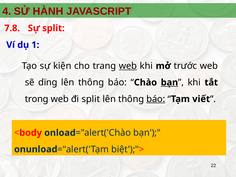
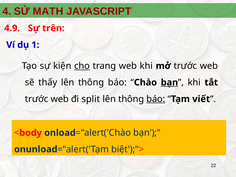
HÀNH: HÀNH -> MATH (48, 11)
7.8: 7.8 -> 4.9 (12, 28)
Sự split: split -> trên (53, 28)
cho underline: none -> present (82, 66)
web underline: present -> none (128, 66)
dïng: dïng -> thấy (48, 82)
trong: trong -> trước (37, 99)
